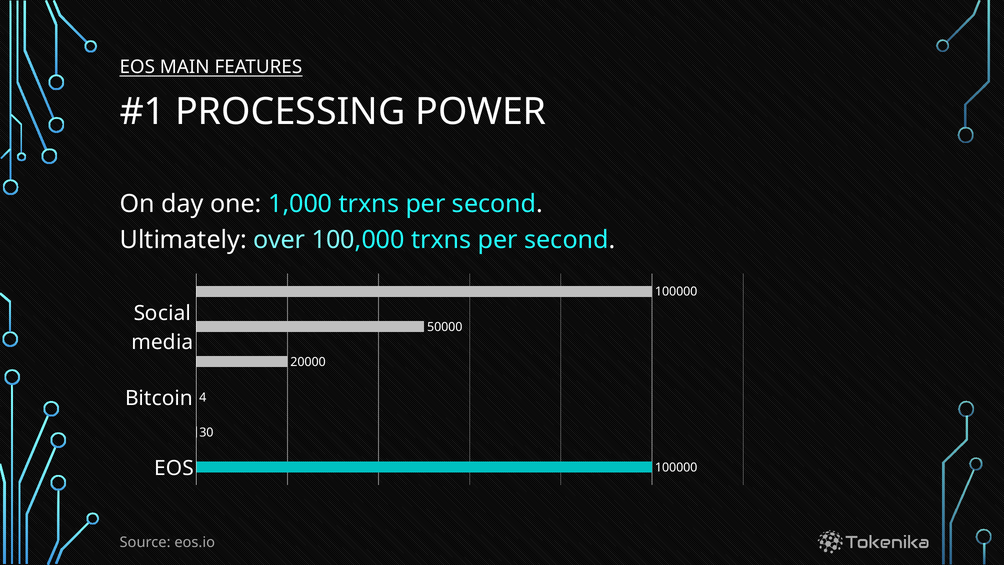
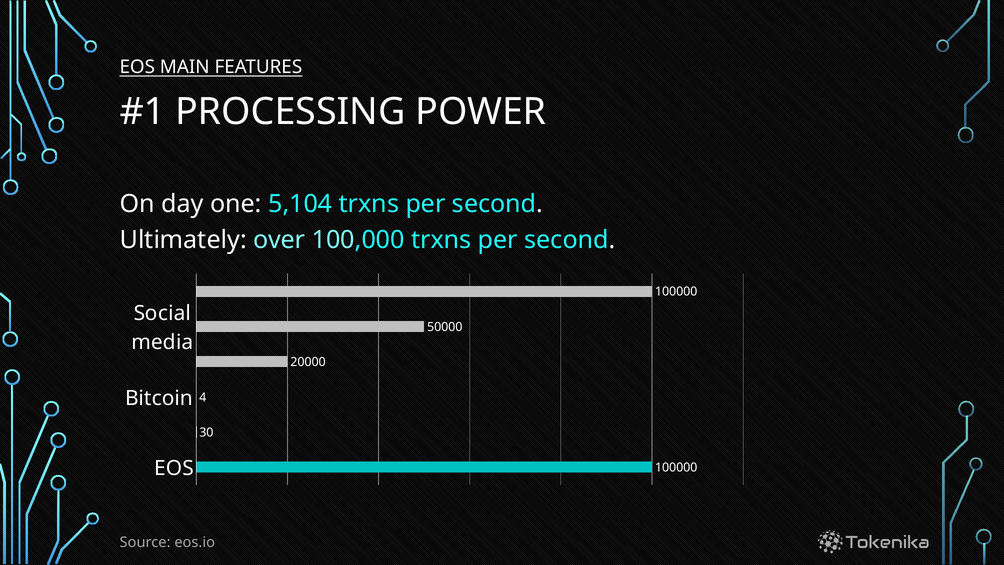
1,000: 1,000 -> 5,104 (300, 204)
